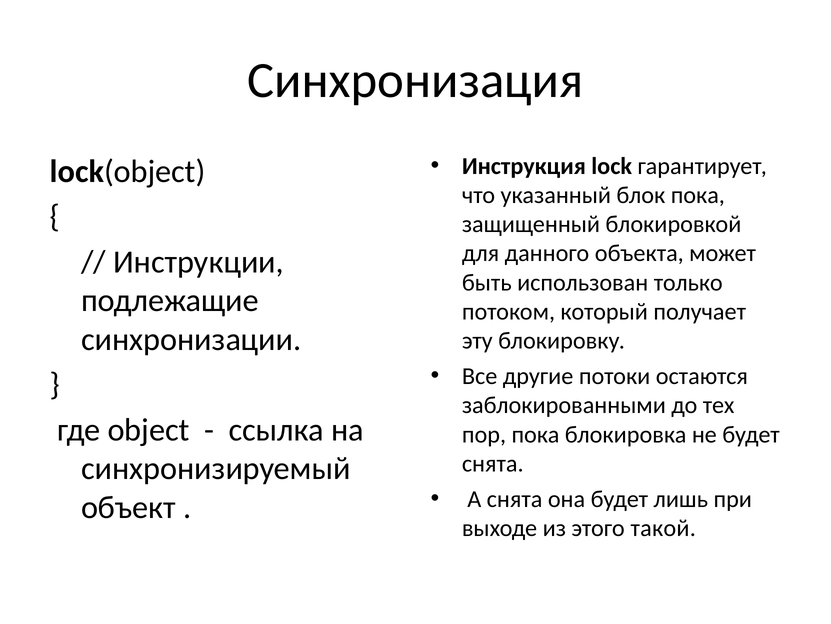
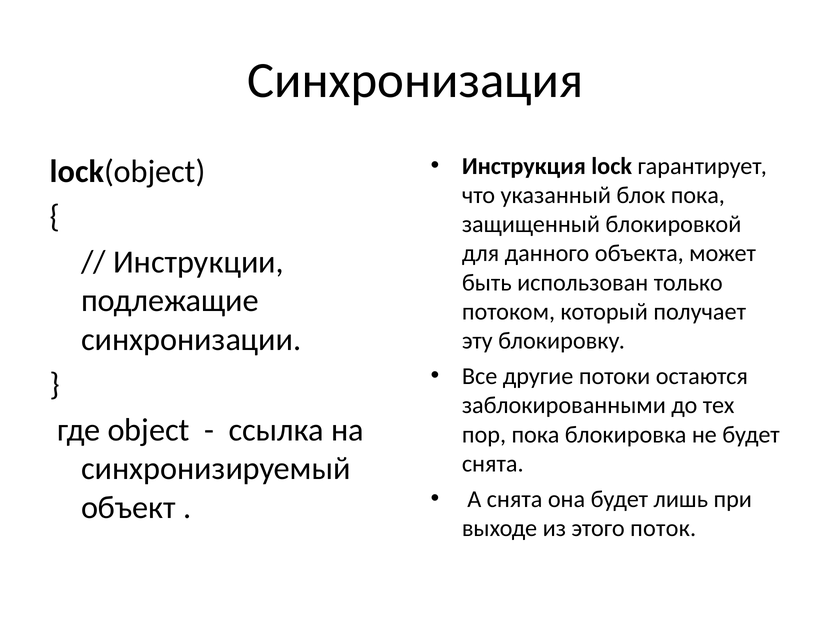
такой: такой -> поток (663, 528)
